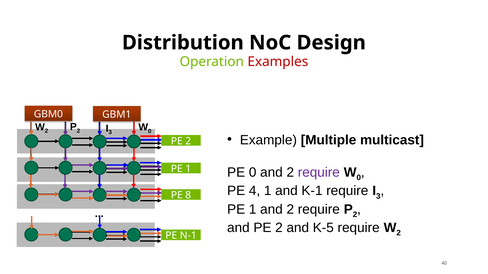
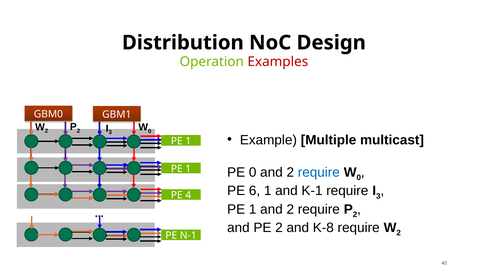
2: 2 -> 1 (188, 141)
require colour: purple -> blue (319, 173)
4: 4 -> 6 (255, 191)
8: 8 -> 4 (188, 196)
K-5: K-5 -> K-8 (323, 228)
